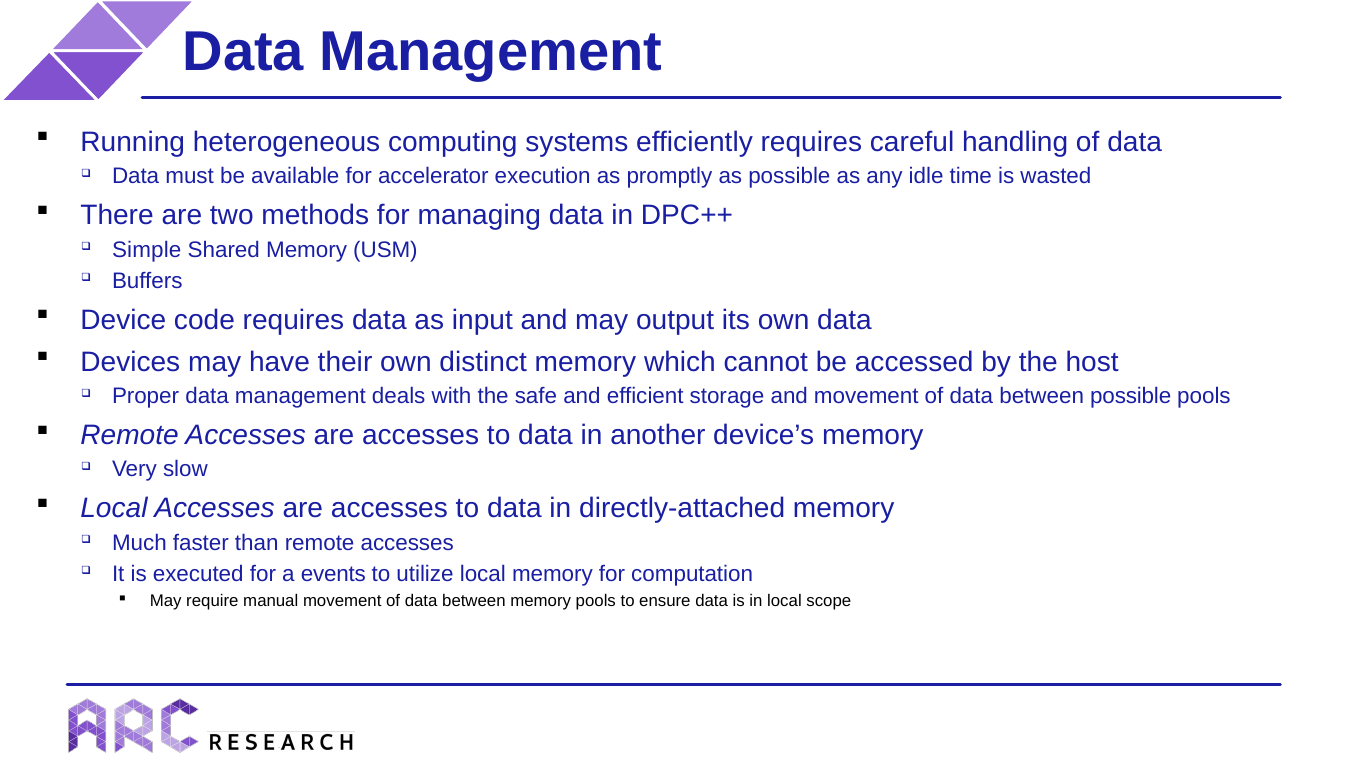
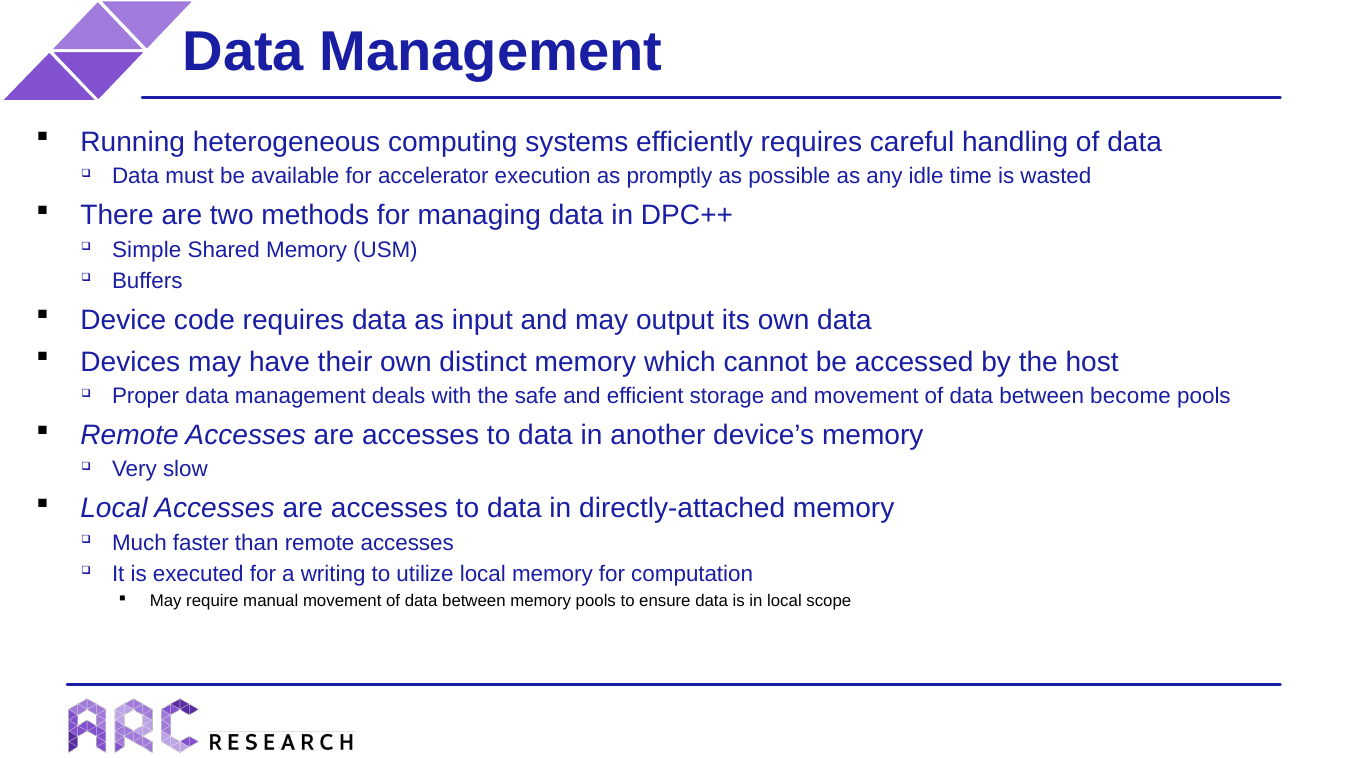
between possible: possible -> become (1131, 396)
events: events -> writing (333, 574)
